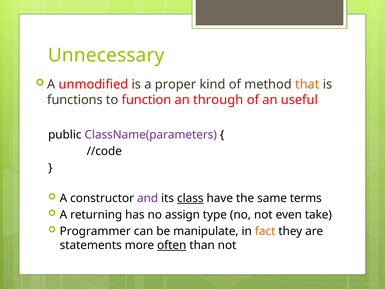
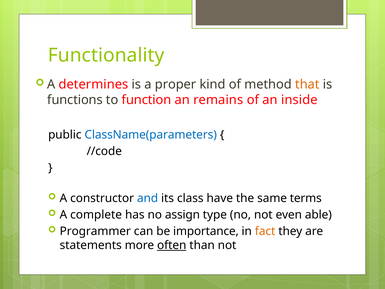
Unnecessary: Unnecessary -> Functionality (106, 55)
unmodified: unmodified -> determines (93, 84)
through: through -> remains (218, 100)
useful: useful -> inside (299, 100)
ClassName(parameters colour: purple -> blue (151, 135)
and colour: purple -> blue (148, 198)
class underline: present -> none (190, 198)
returning: returning -> complete (96, 215)
take: take -> able (318, 215)
manipulate: manipulate -> importance (206, 231)
